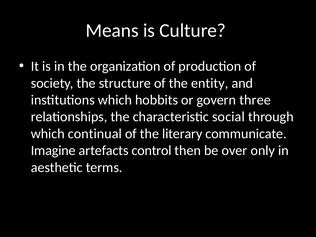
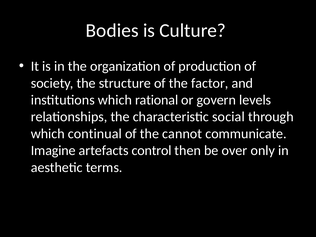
Means: Means -> Bodies (112, 31)
entity: entity -> factor (210, 83)
hobbits: hobbits -> rational (157, 100)
three: three -> levels (255, 100)
literary: literary -> cannot (182, 134)
